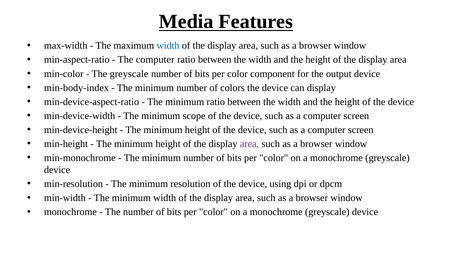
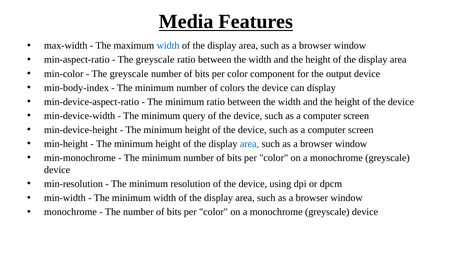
computer: computer -> greyscale (155, 60)
scope: scope -> query (194, 116)
area colour: purple -> blue (250, 144)
